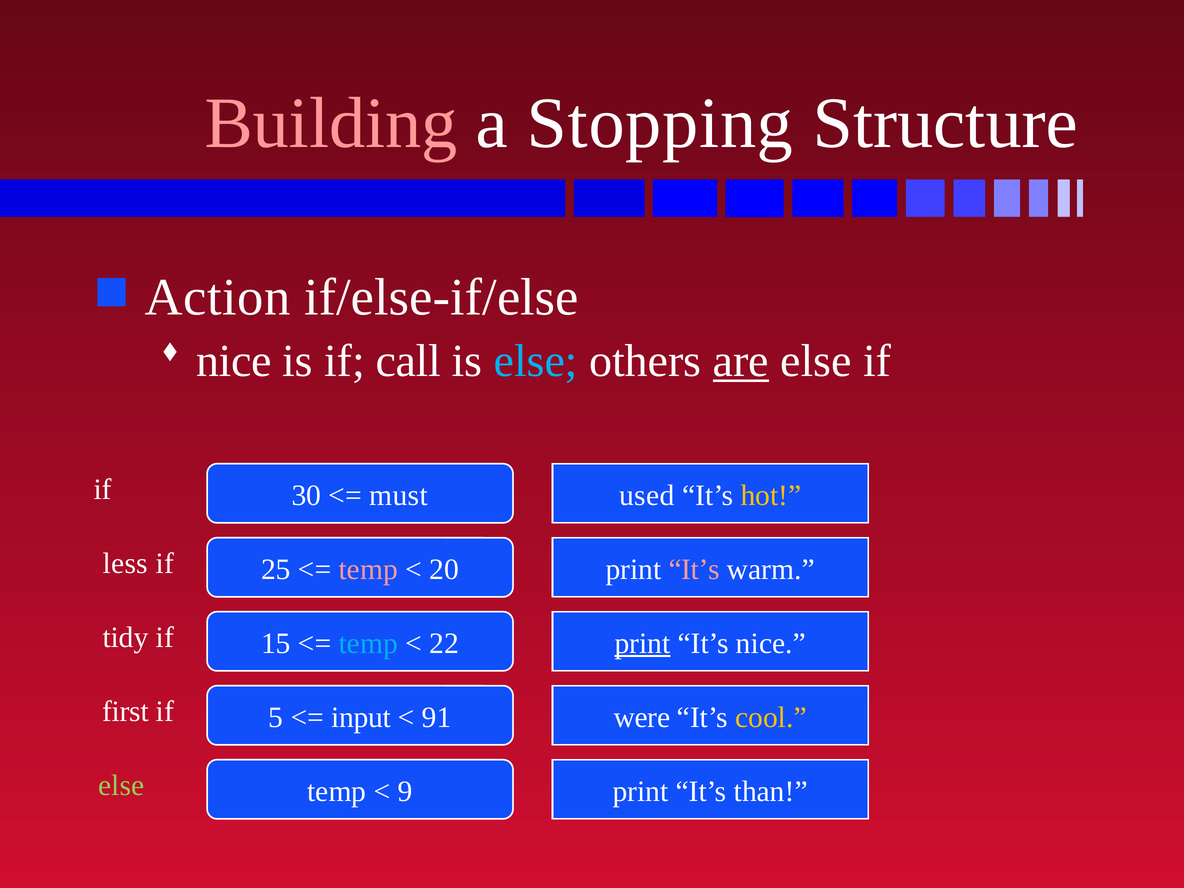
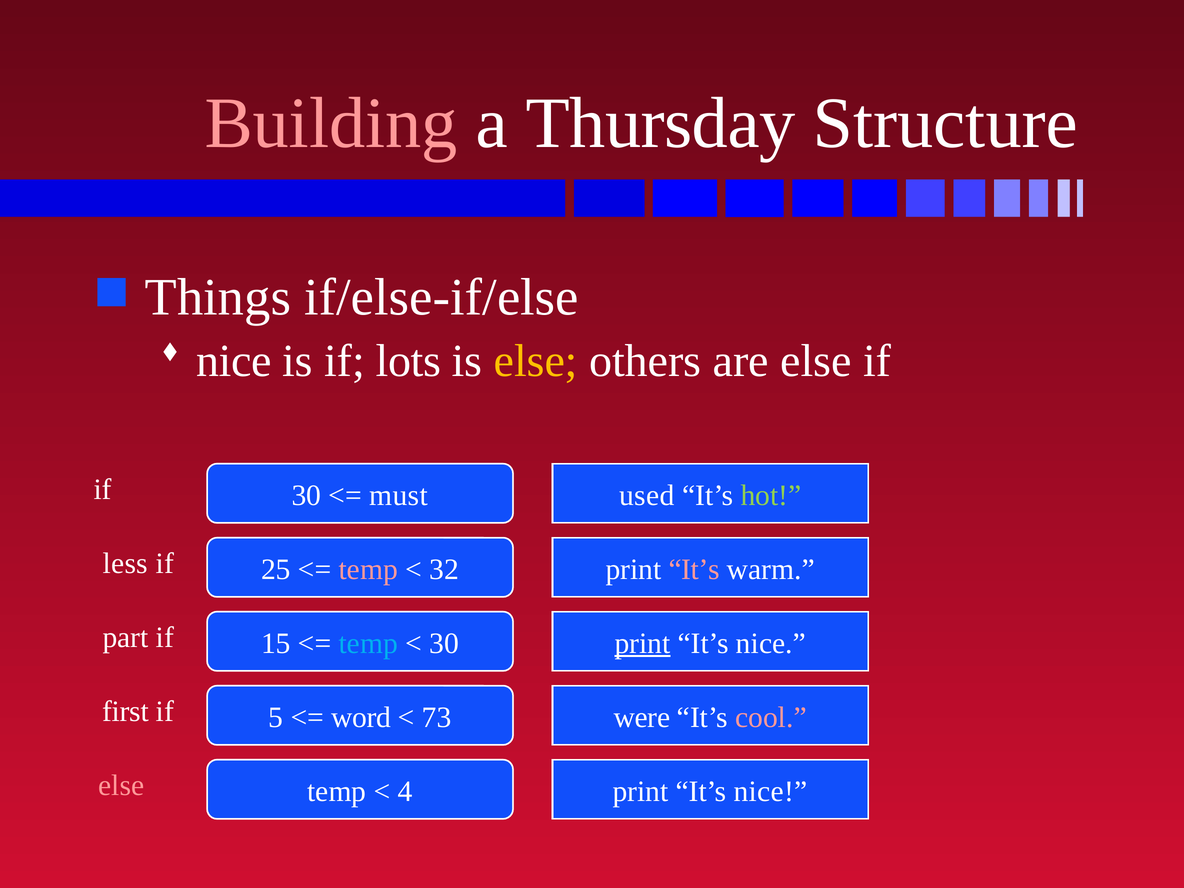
Stopping: Stopping -> Thursday (661, 124)
Action: Action -> Things (218, 298)
call: call -> lots (408, 361)
else colour: light blue -> yellow (536, 361)
are underline: present -> none (741, 361)
hot colour: yellow -> light green (771, 495)
20: 20 -> 32 (444, 569)
tidy: tidy -> part (125, 637)
22: 22 -> 30 (444, 643)
input: input -> word (361, 717)
91: 91 -> 73 (437, 717)
cool colour: yellow -> pink (771, 717)
else colour: light green -> pink (121, 785)
9: 9 -> 4 (405, 791)
than: than -> nice (771, 791)
